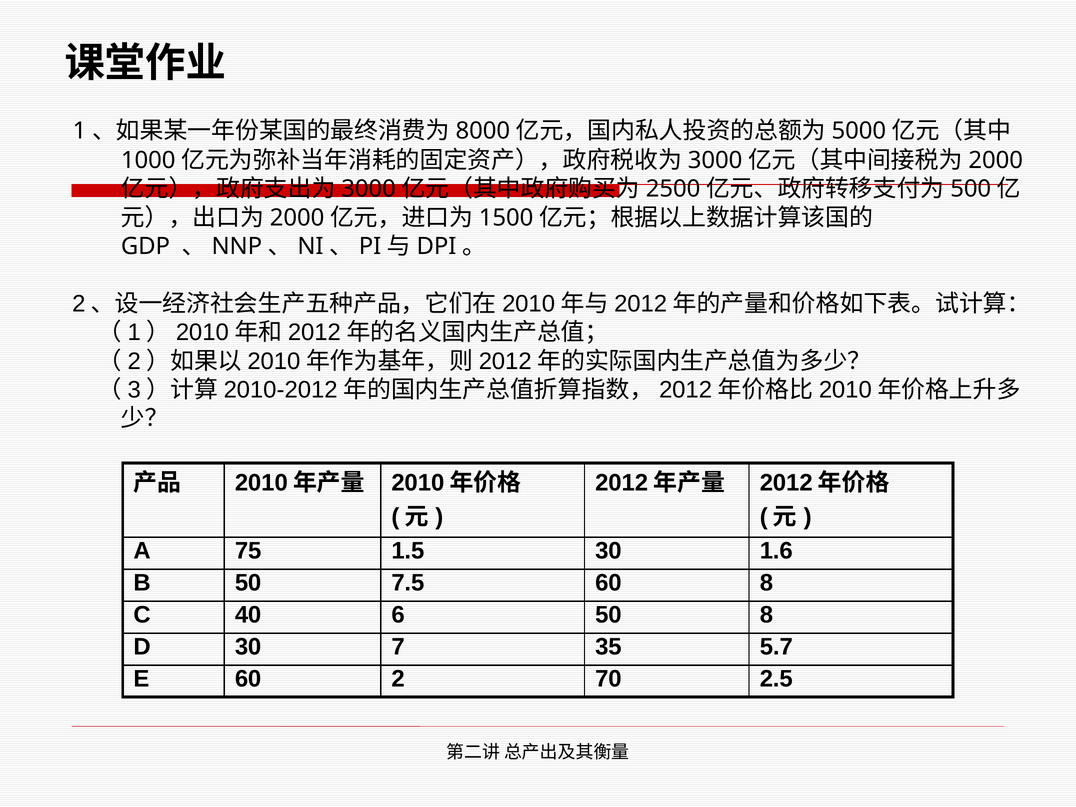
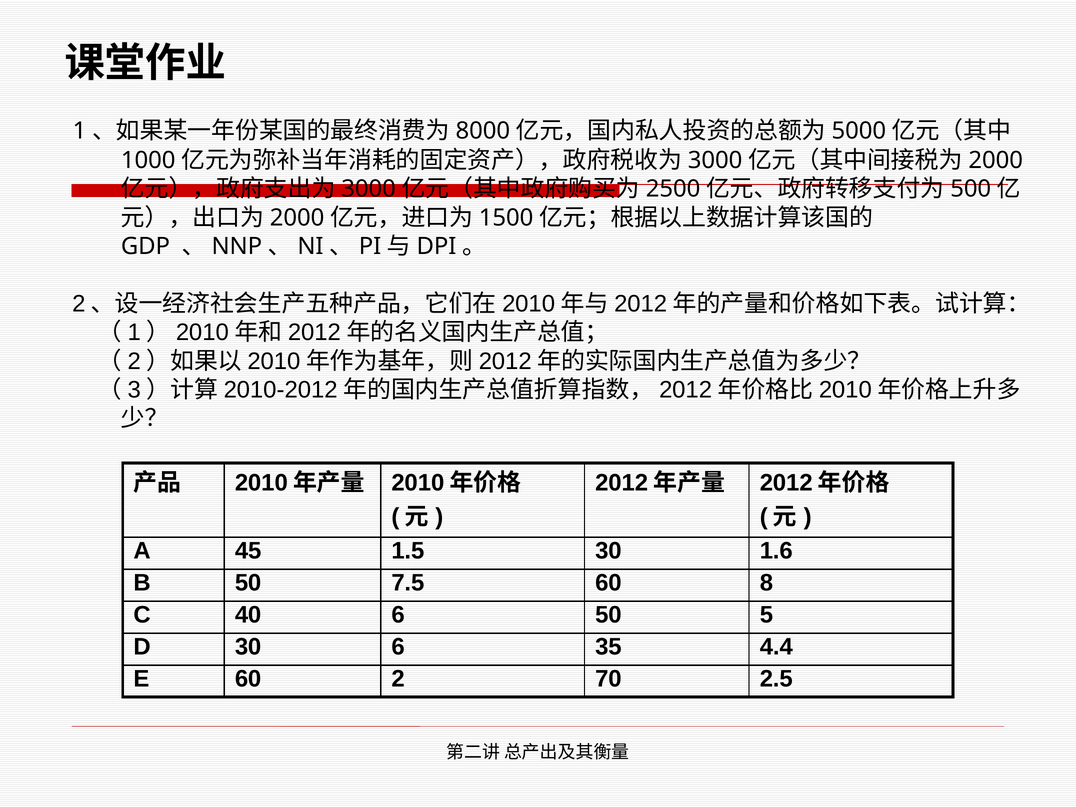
75: 75 -> 45 (248, 551)
50 8: 8 -> 5 (766, 615)
30 7: 7 -> 6 (398, 647)
5.7: 5.7 -> 4.4 (776, 647)
